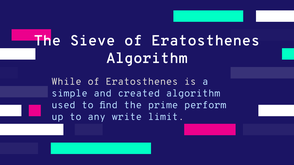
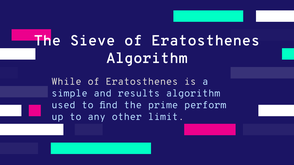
created: created -> results (139, 93)
write: write -> other (127, 117)
